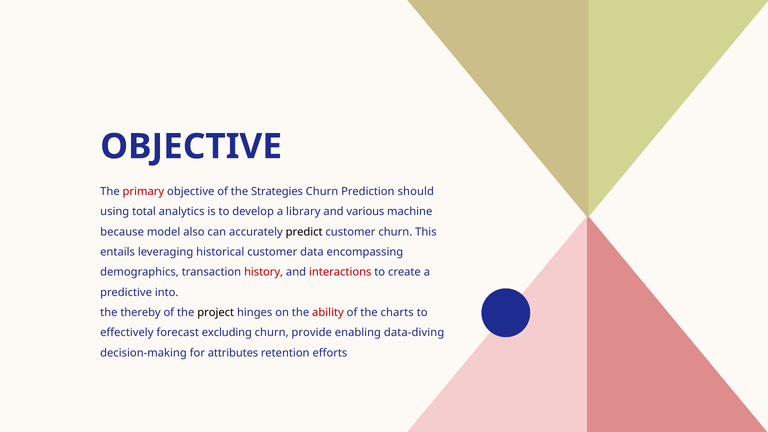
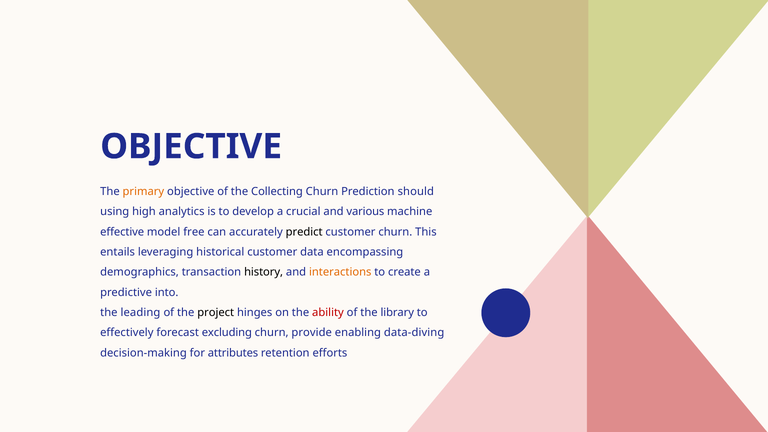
primary colour: red -> orange (143, 192)
Strategies: Strategies -> Collecting (277, 192)
total: total -> high (144, 212)
library: library -> crucial (303, 212)
because: because -> effective (122, 232)
also: also -> free (194, 232)
history colour: red -> black (264, 272)
interactions colour: red -> orange (340, 272)
thereby: thereby -> leading (140, 313)
charts: charts -> library (397, 313)
